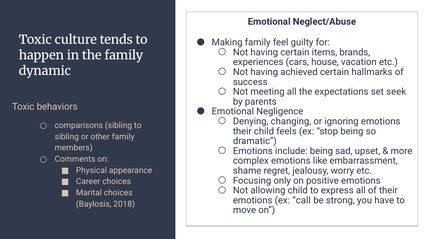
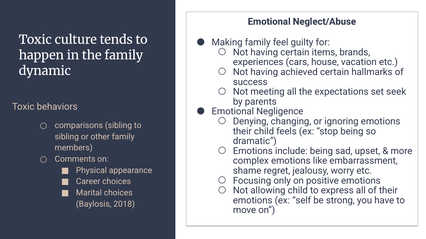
call: call -> self (302, 201)
